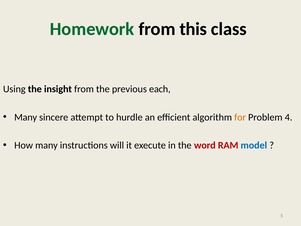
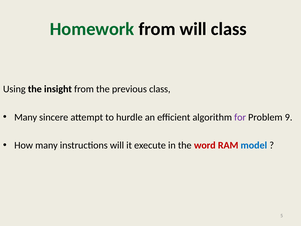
from this: this -> will (193, 29)
previous each: each -> class (160, 89)
for colour: orange -> purple (240, 117)
4: 4 -> 9 (289, 117)
